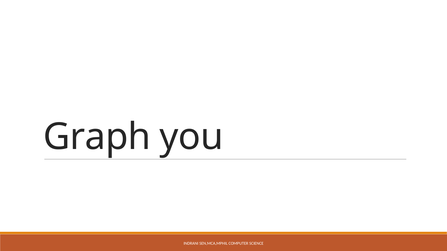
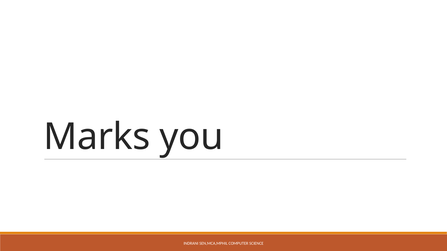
Graph: Graph -> Marks (97, 137)
